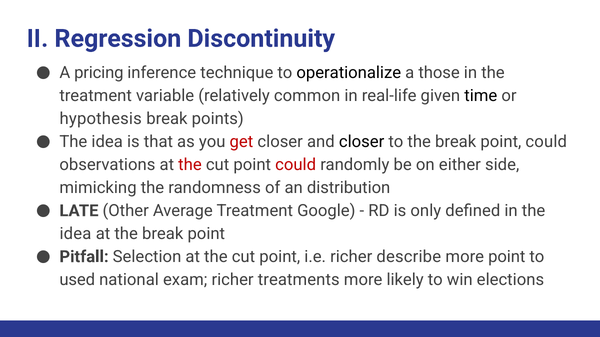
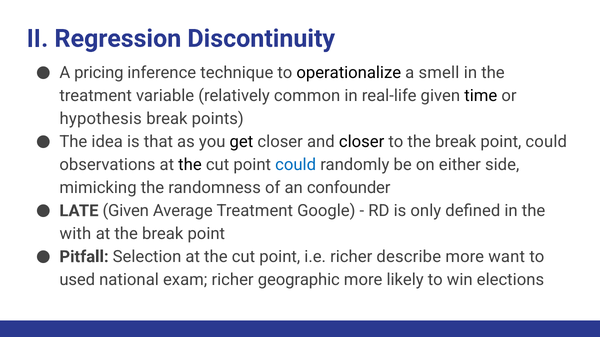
those: those -> smell (439, 73)
get colour: red -> black (241, 142)
the colour: red -> black (190, 165)
could colour: red -> blue (296, 165)
distribution: distribution -> confounder (349, 188)
LATE Other: Other -> Given (126, 211)
idea: idea -> with (75, 234)
more point: point -> want (507, 257)
treatments: treatments -> geographic (299, 280)
